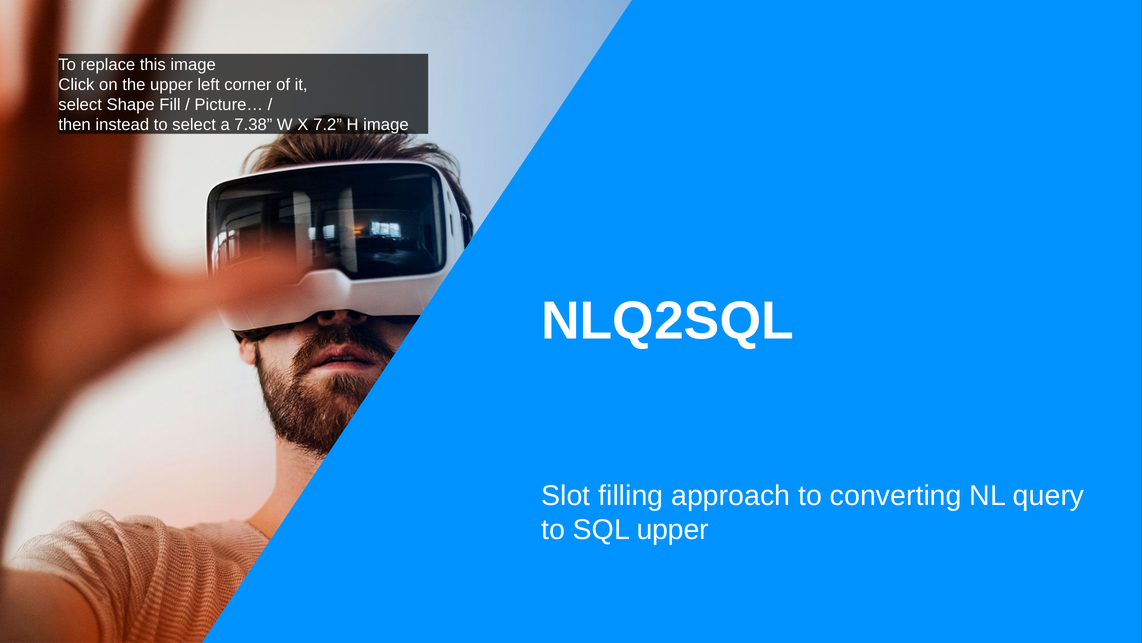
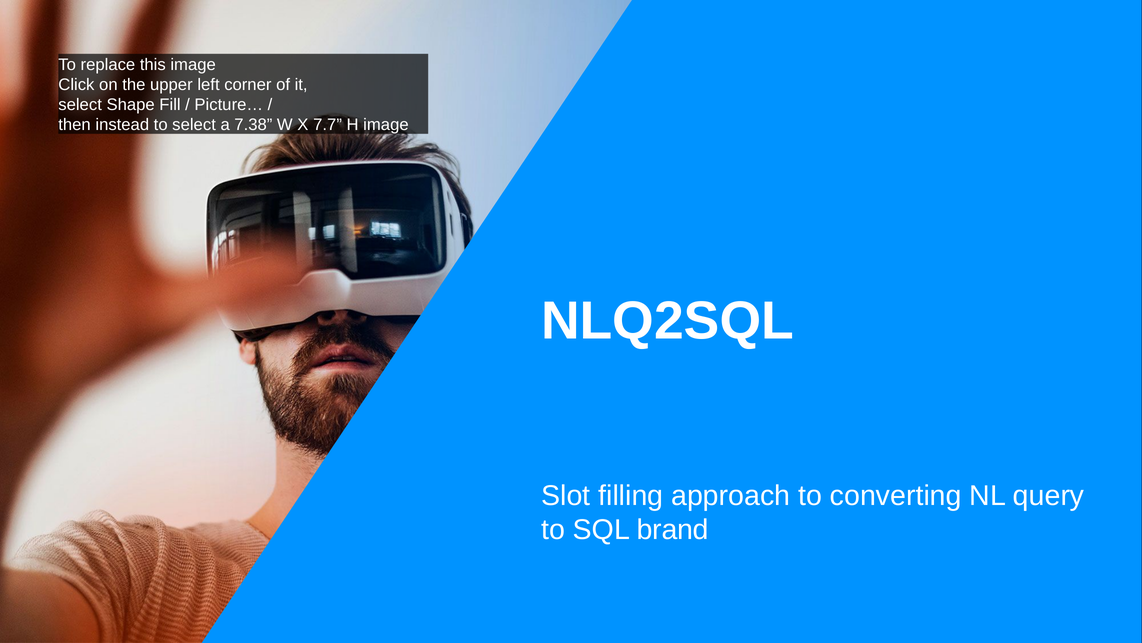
7.2: 7.2 -> 7.7 (328, 125)
upper: upper -> brand (673, 529)
